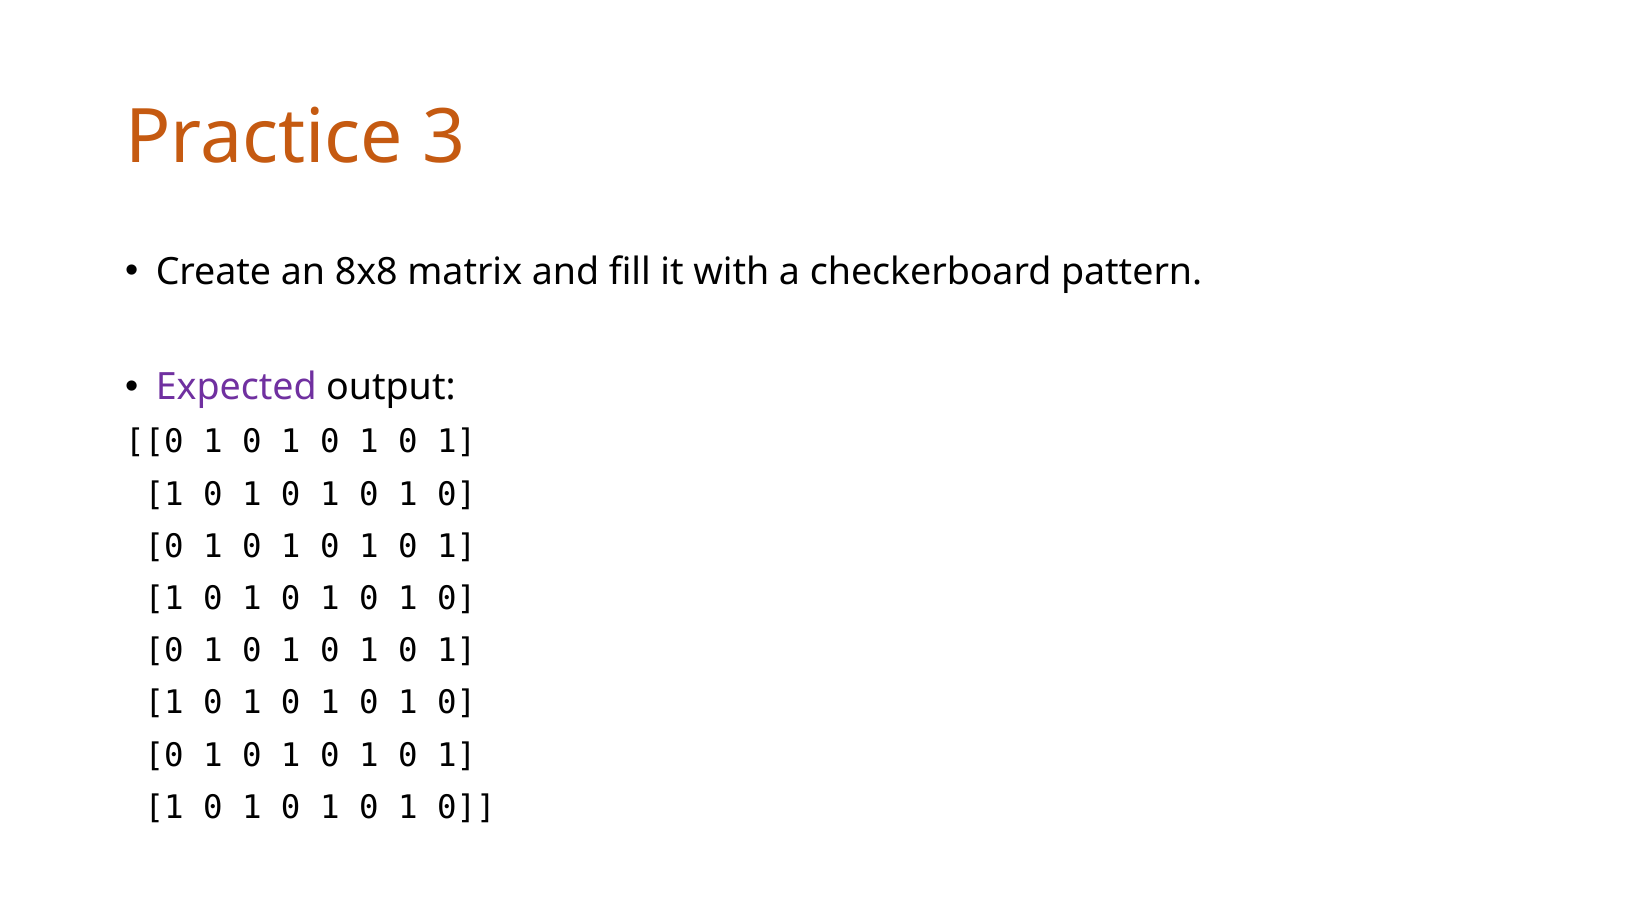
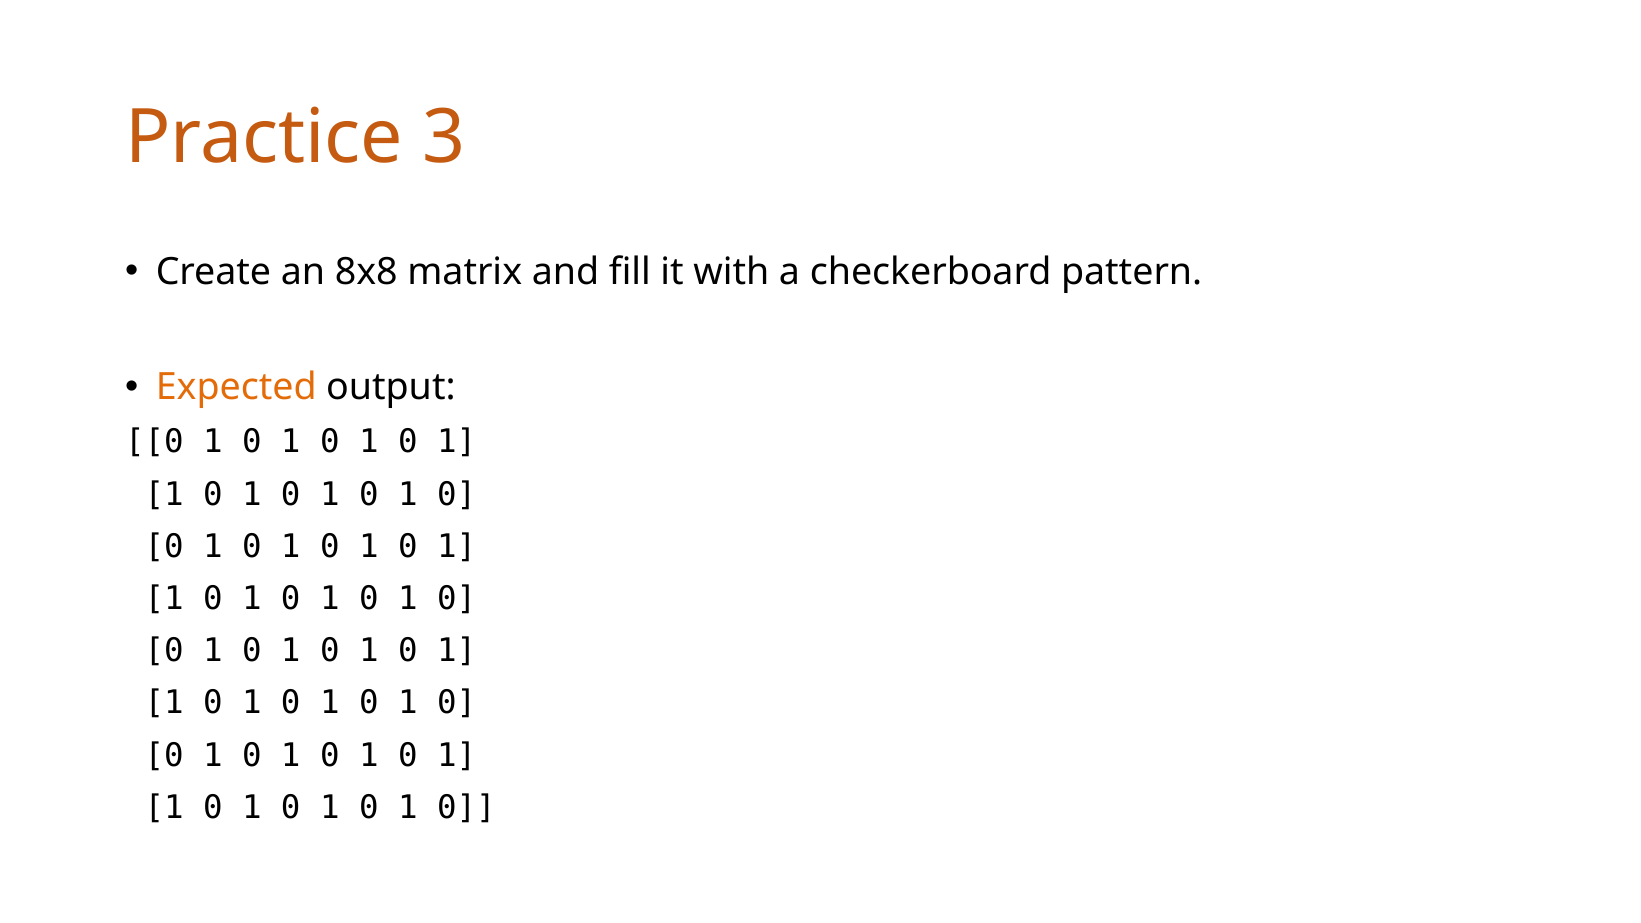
Expected colour: purple -> orange (236, 387)
